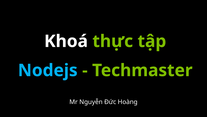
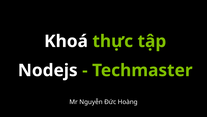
Nodejs colour: light blue -> white (48, 70)
